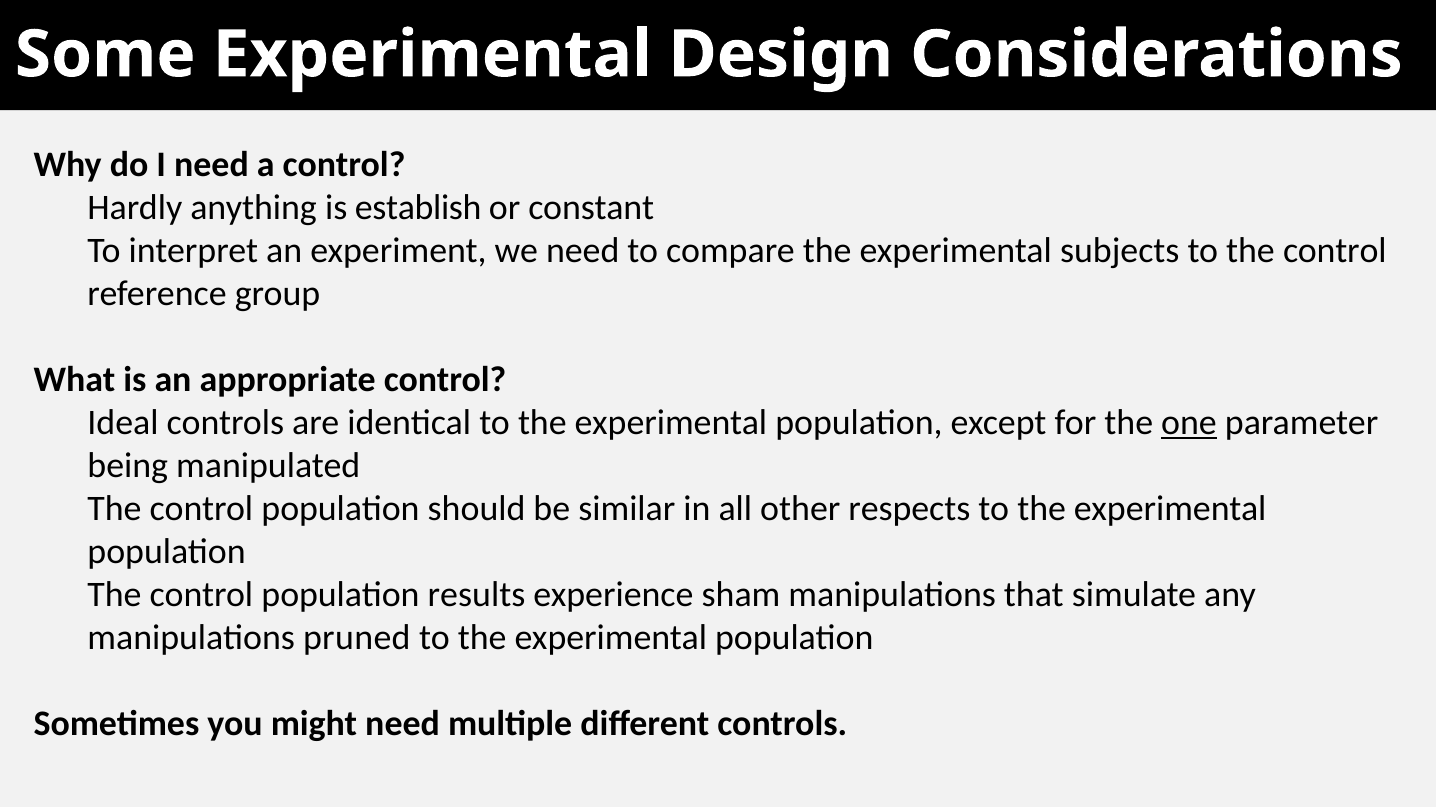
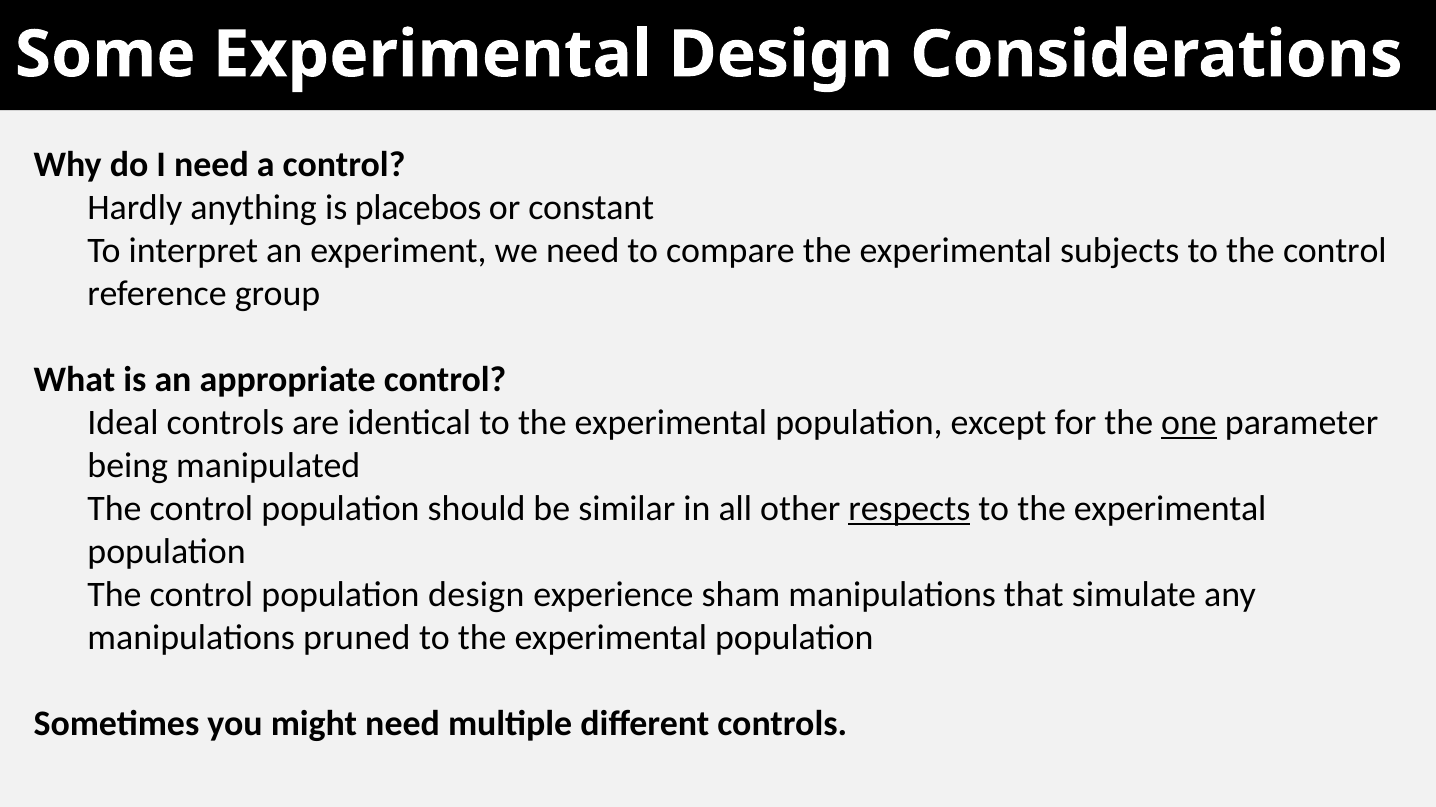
establish: establish -> placebos (418, 208)
respects underline: none -> present (909, 509)
population results: results -> design (476, 595)
